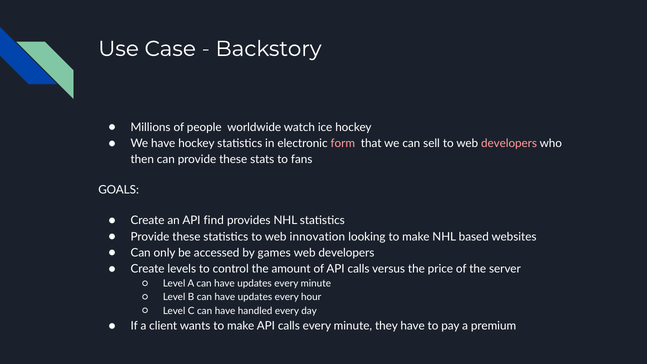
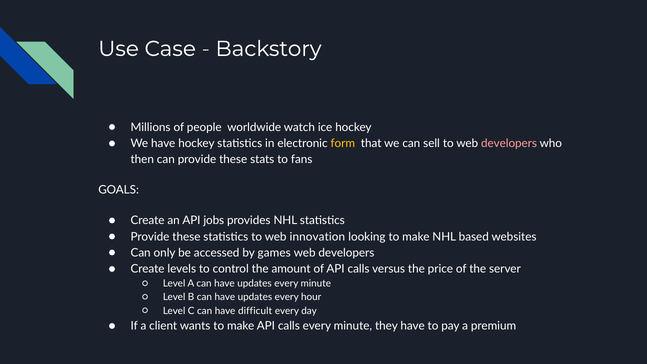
form colour: pink -> yellow (343, 143)
find: find -> jobs (214, 221)
handled: handled -> difficult (255, 311)
